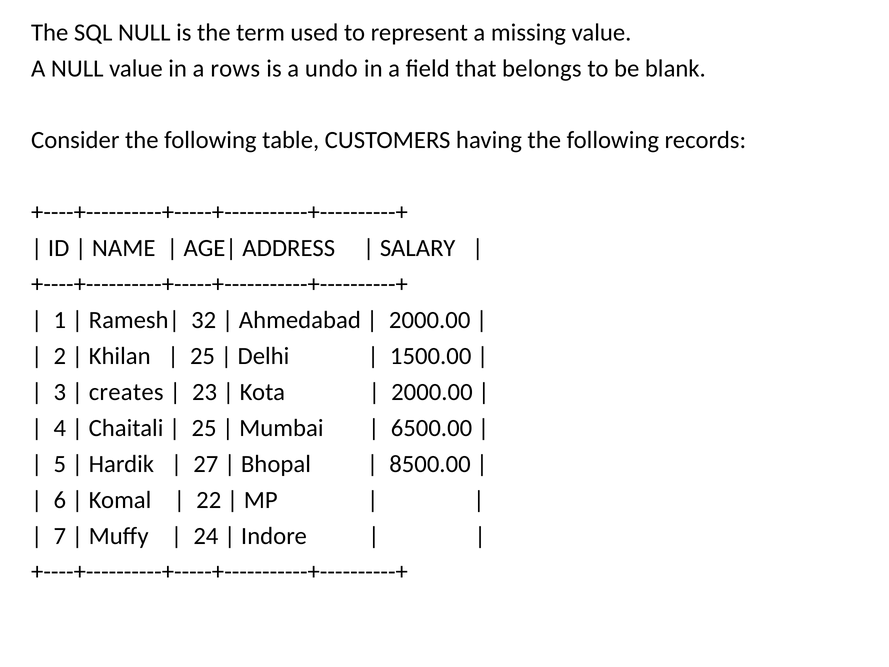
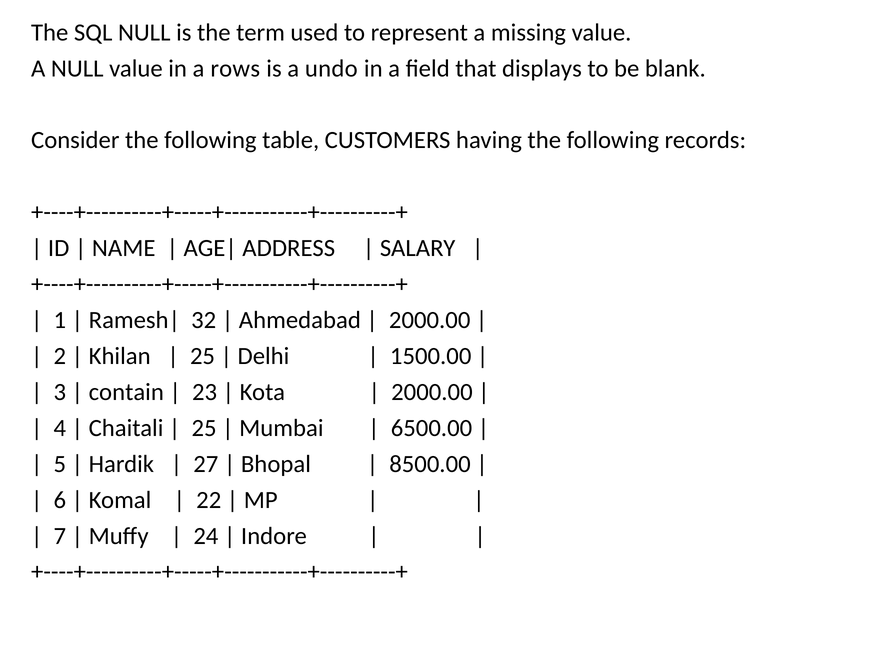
belongs: belongs -> displays (542, 68)
creates: creates -> contain (126, 392)
